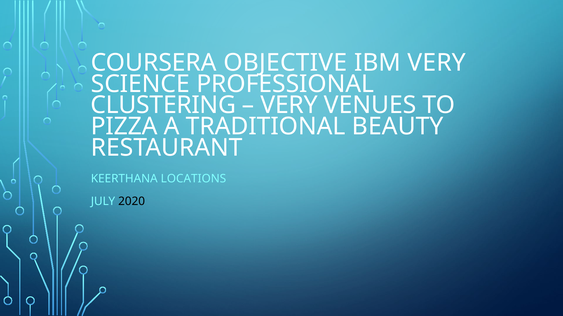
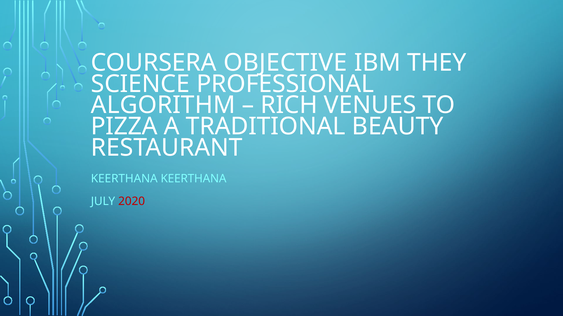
IBM VERY: VERY -> THEY (437, 63)
CLUSTERING: CLUSTERING -> ALGORITHM (163, 105)
VERY: VERY -> RICH (289, 105)
KEERTHANA LOCATIONS: LOCATIONS -> KEERTHANA (194, 179)
2020 colour: black -> red (132, 202)
